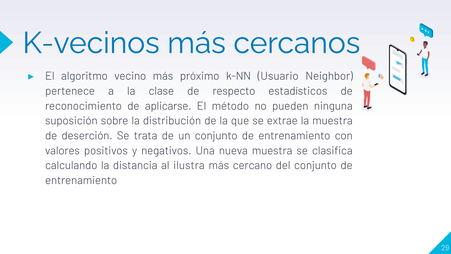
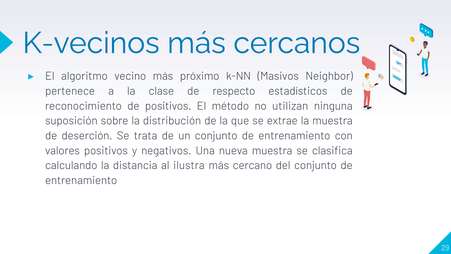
Usuario: Usuario -> Masivos (278, 76)
de aplicarse: aplicarse -> positivos (168, 106)
pueden: pueden -> utilizan (290, 106)
